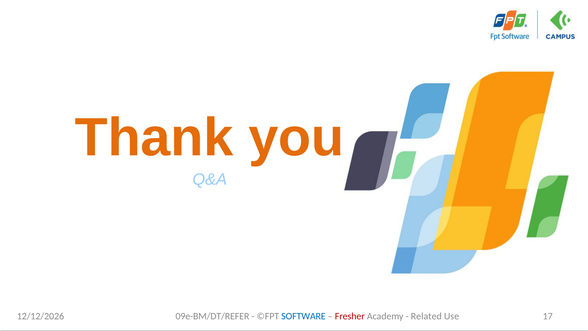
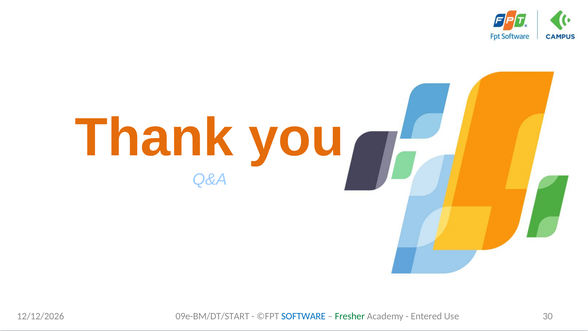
09e-BM/DT/REFER: 09e-BM/DT/REFER -> 09e-BM/DT/START (212, 316)
Fresher colour: red -> green (350, 316)
Related: Related -> Entered (426, 316)
17: 17 -> 30 (548, 316)
